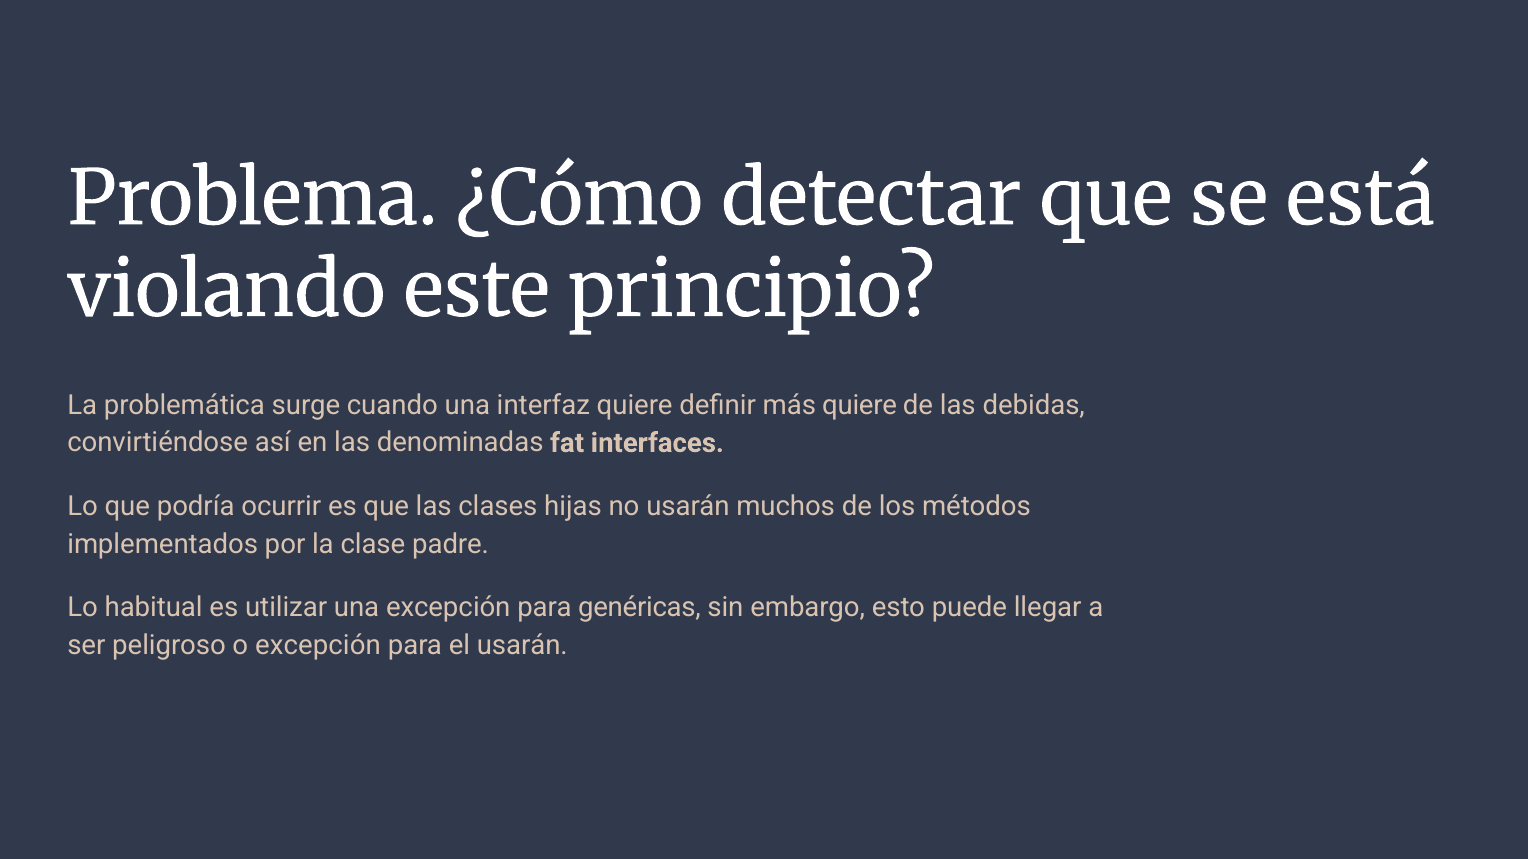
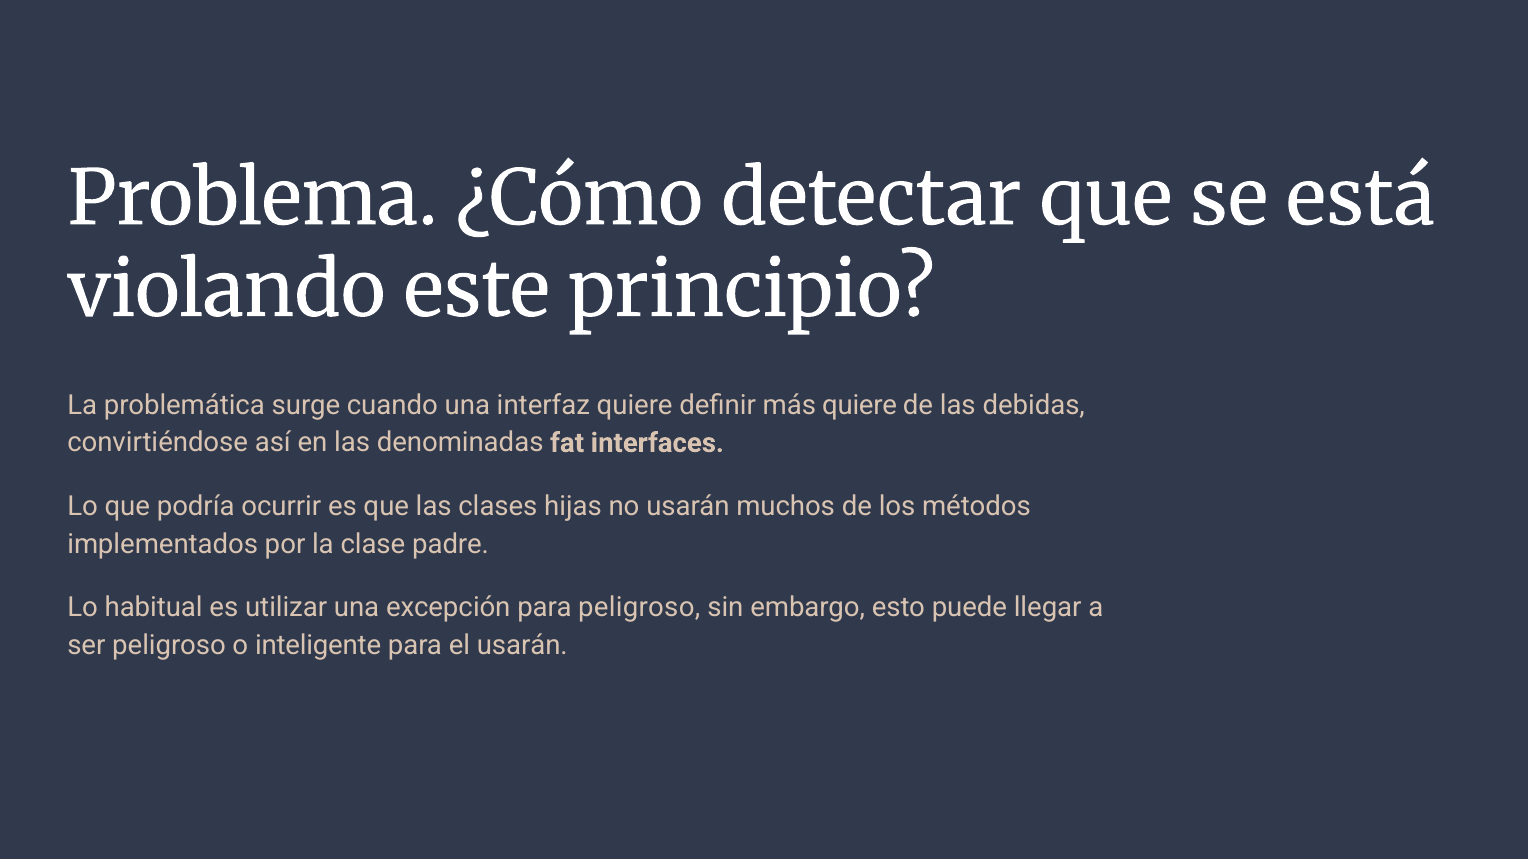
para genéricas: genéricas -> peligroso (639, 608)
o excepción: excepción -> inteligente (318, 646)
